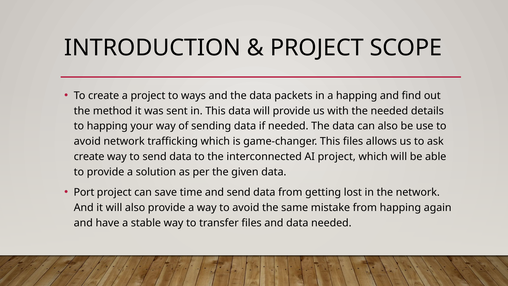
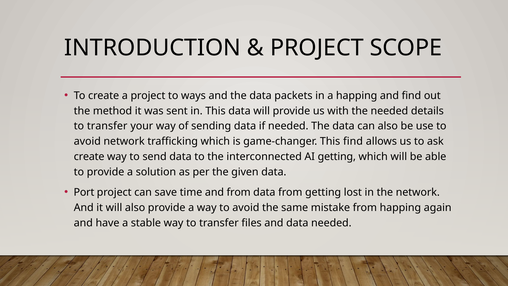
happing: happing -> transfer (107, 126)
This files: files -> find (353, 141)
AI project: project -> getting (337, 156)
and send: send -> from (239, 192)
